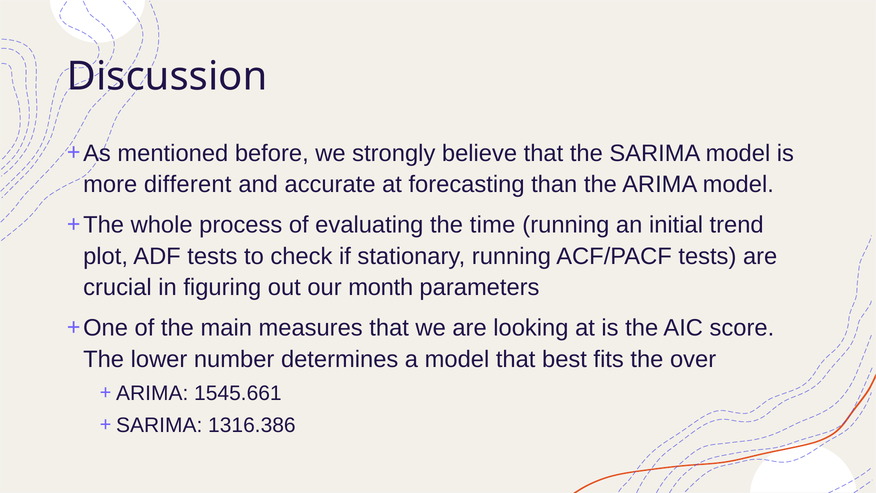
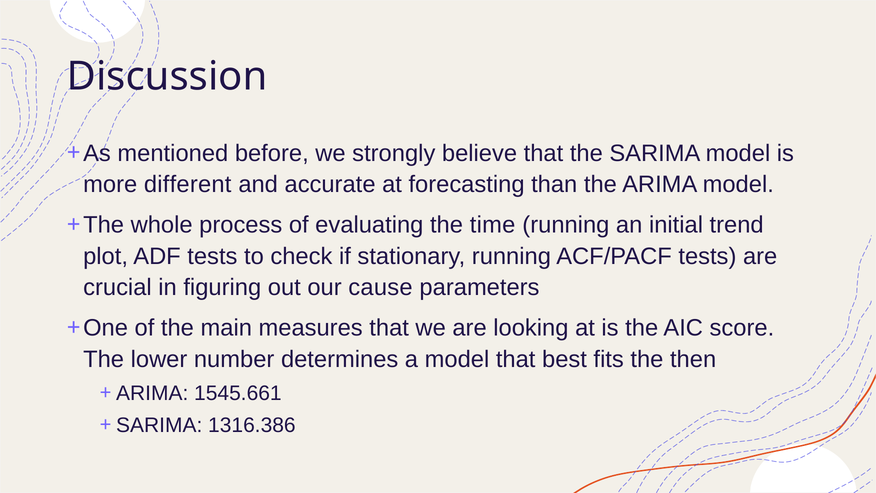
month: month -> cause (380, 288)
over: over -> then (693, 359)
